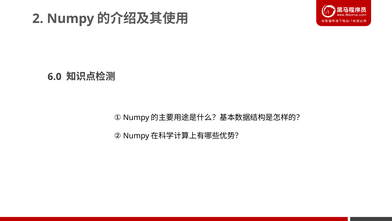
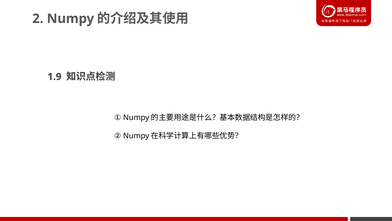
6.0: 6.0 -> 1.9 (54, 77)
